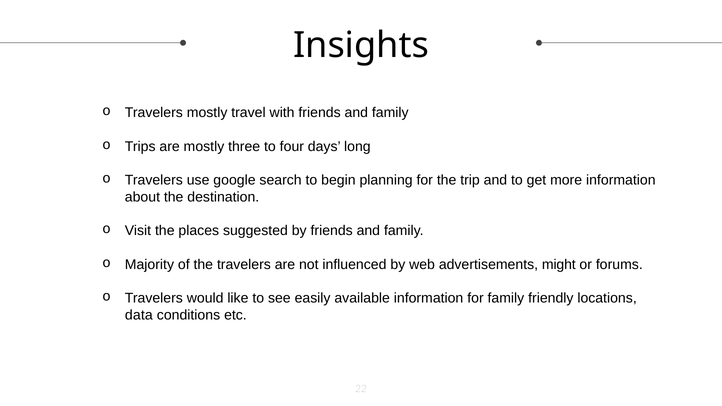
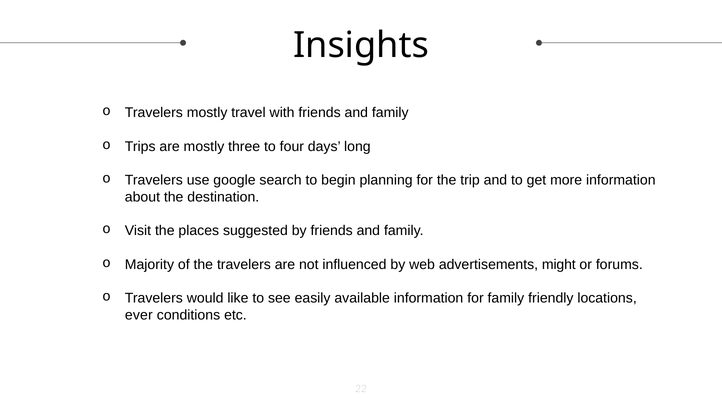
data: data -> ever (139, 315)
